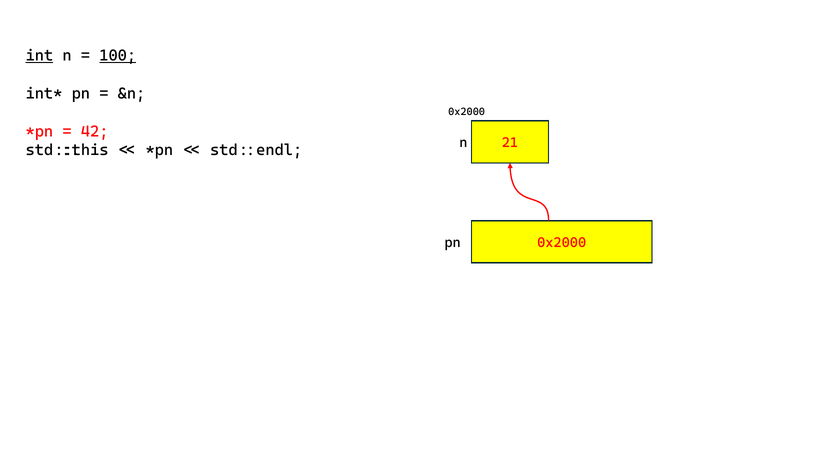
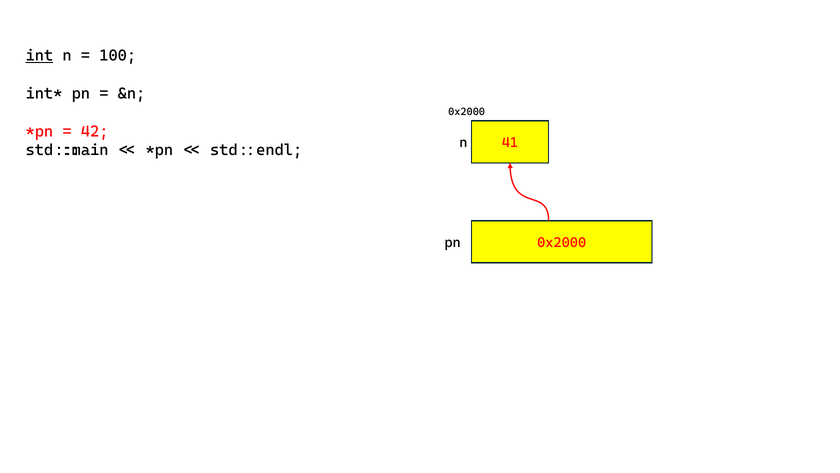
100 underline: present -> none (118, 56)
std::this: std::this -> std::main (67, 150)
21: 21 -> 41 (510, 143)
